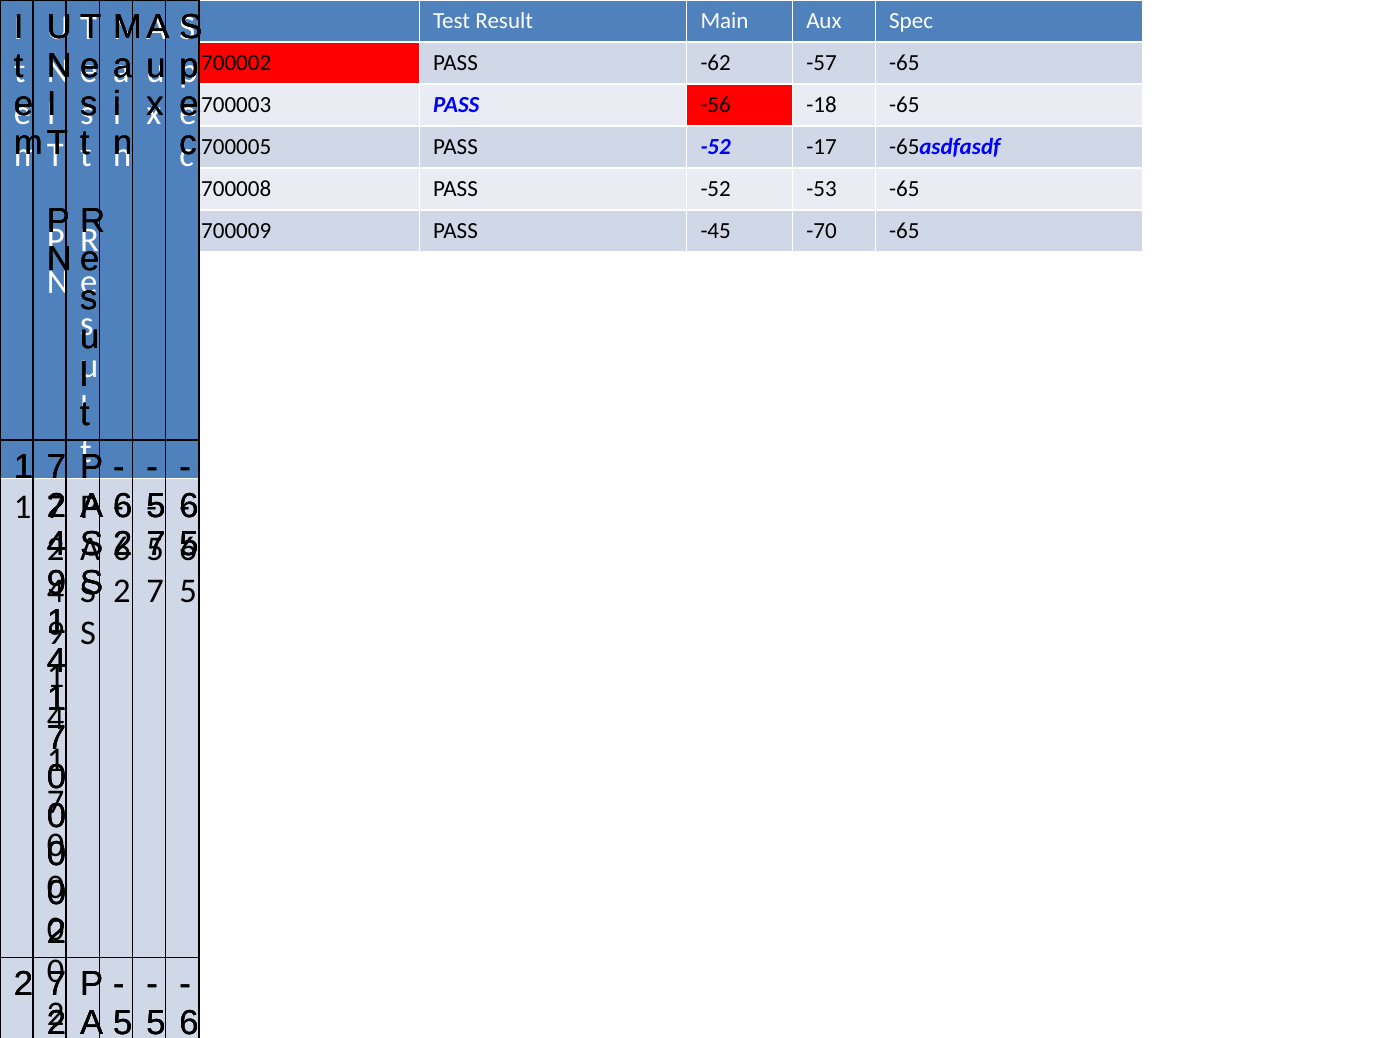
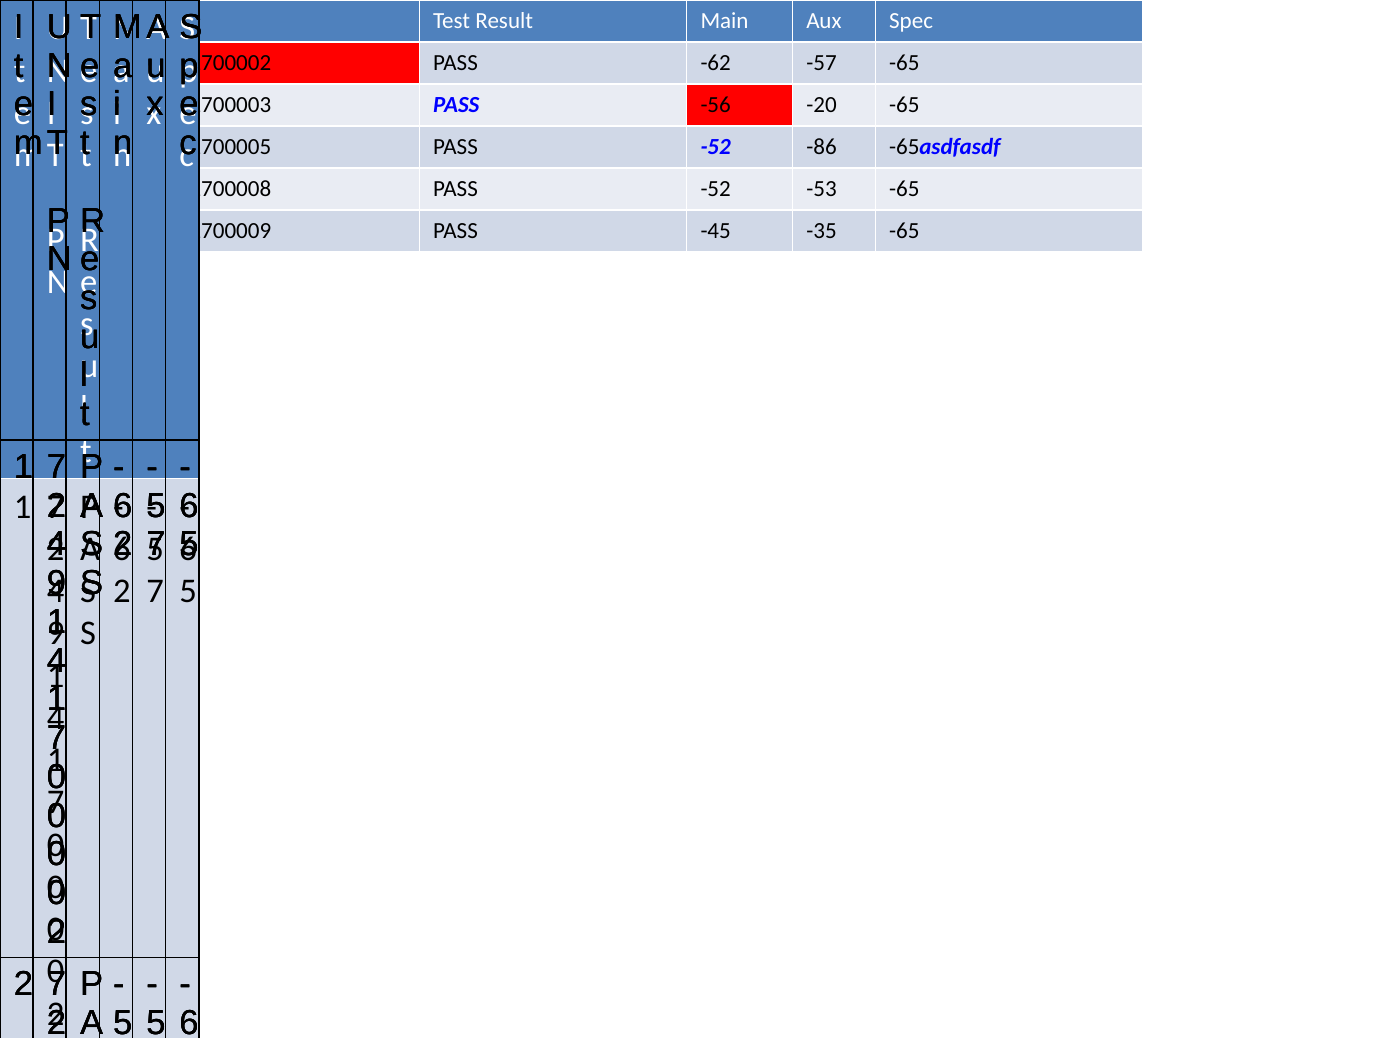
-18: -18 -> -20 (822, 105)
-17: -17 -> -86 (822, 147)
-70: -70 -> -35 (822, 231)
